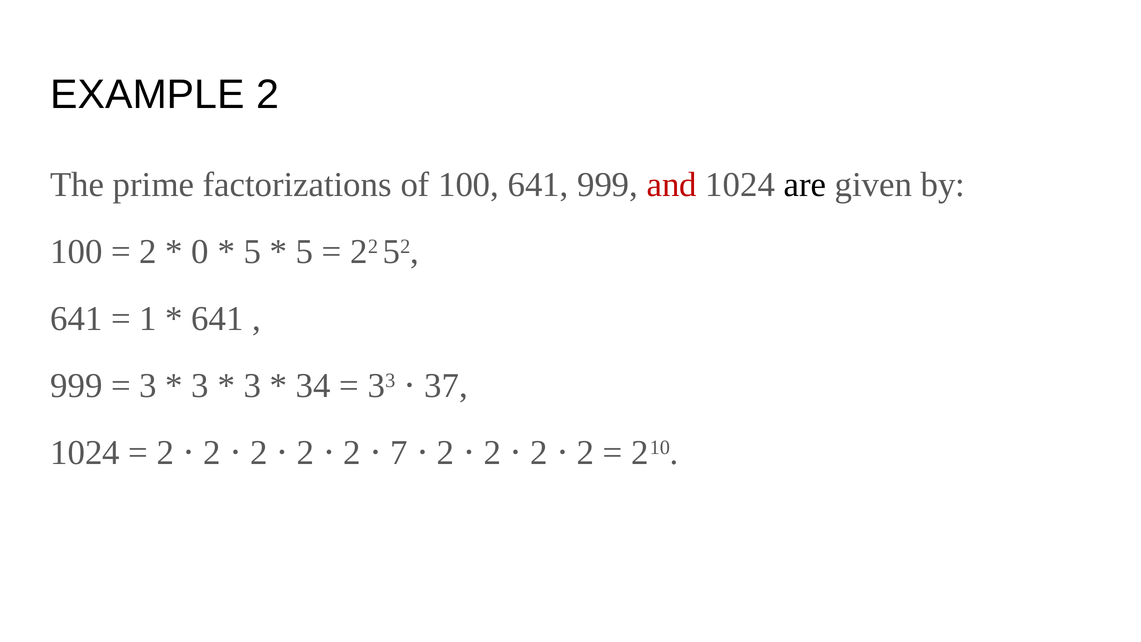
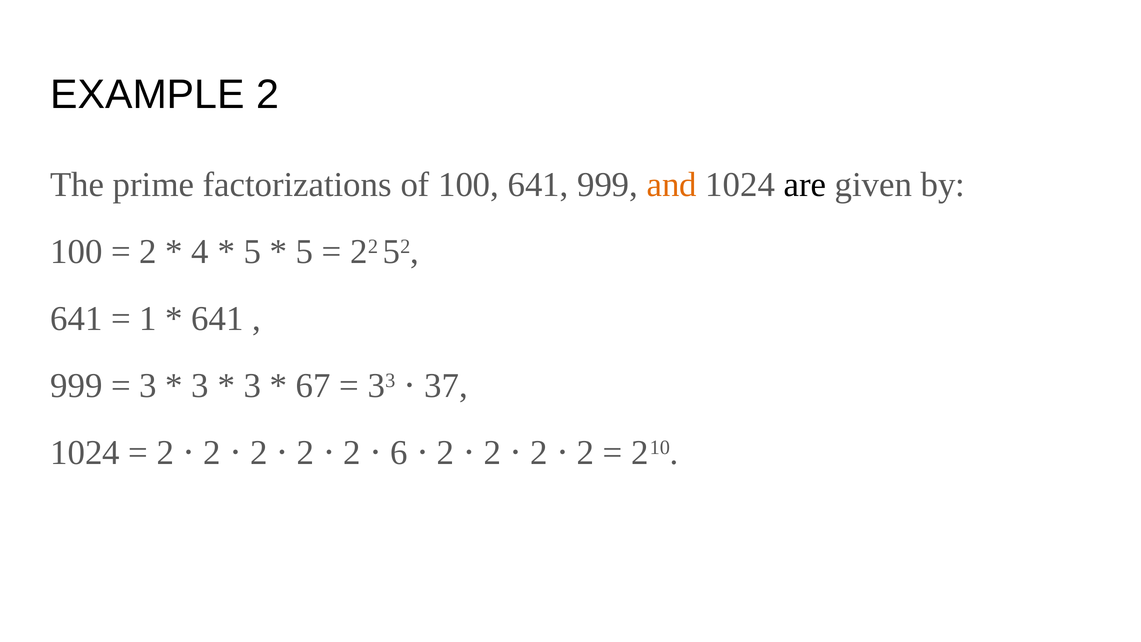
and colour: red -> orange (672, 185)
0: 0 -> 4 (200, 252)
34: 34 -> 67 (313, 386)
7: 7 -> 6 (399, 453)
